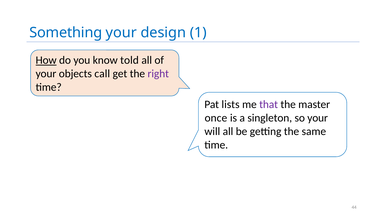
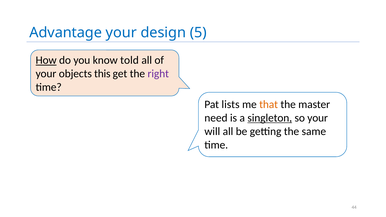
Something: Something -> Advantage (66, 33)
1: 1 -> 5 (198, 33)
call: call -> this (102, 74)
that colour: purple -> orange (269, 104)
once: once -> need (216, 118)
singleton underline: none -> present (270, 118)
